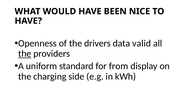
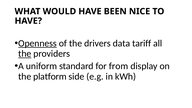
Openness underline: none -> present (37, 43)
valid: valid -> tariff (142, 43)
charging: charging -> platform (50, 76)
